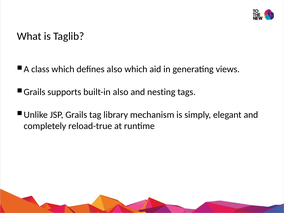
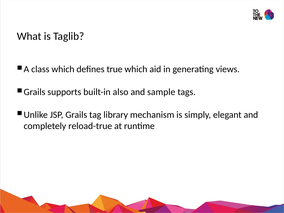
defines also: also -> true (115, 69)
nesting: nesting -> sample (161, 92)
